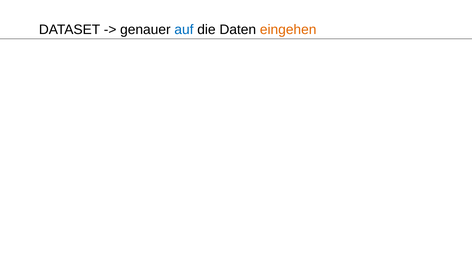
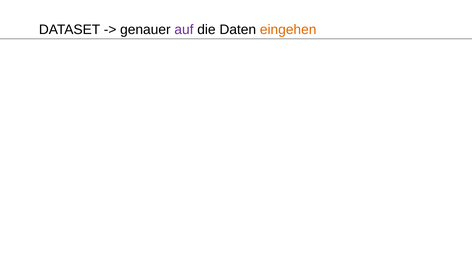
auf colour: blue -> purple (184, 30)
